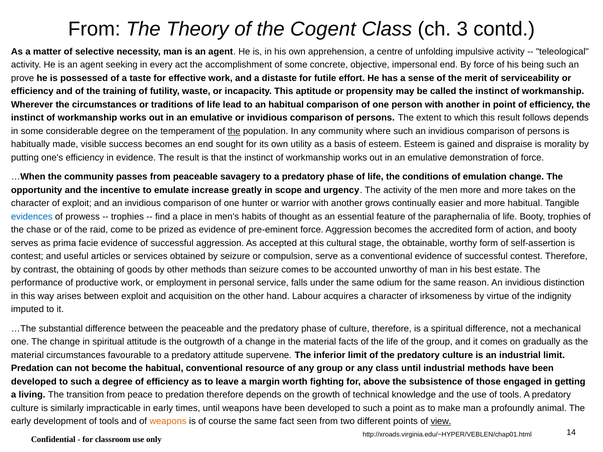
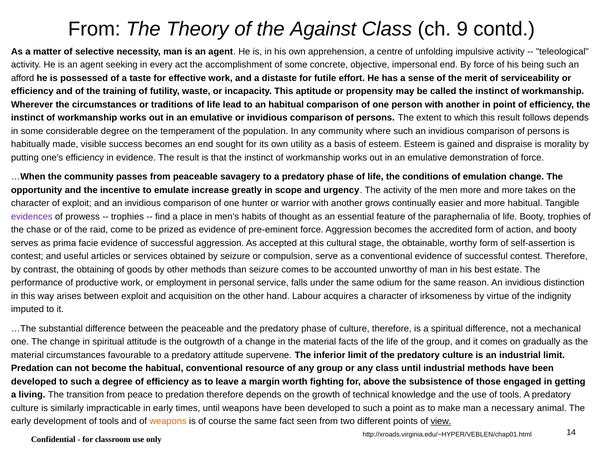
Cogent: Cogent -> Against (323, 29)
3: 3 -> 9 (462, 29)
prove: prove -> afford (23, 78)
the underline: present -> none (234, 131)
evidences colour: blue -> purple (32, 217)
profoundly: profoundly -> necessary (513, 408)
